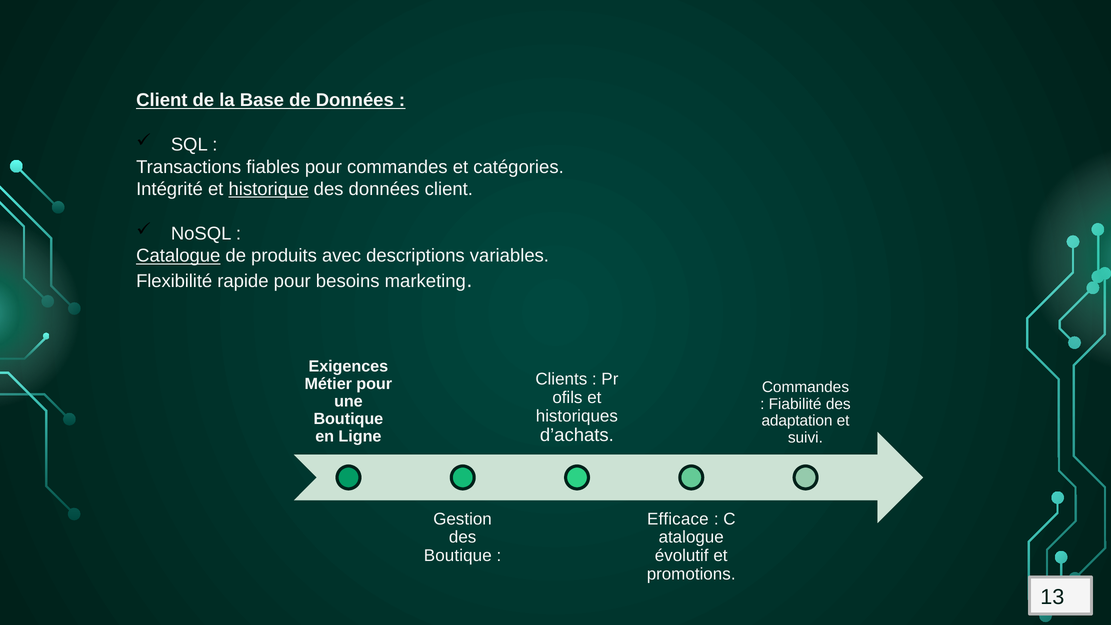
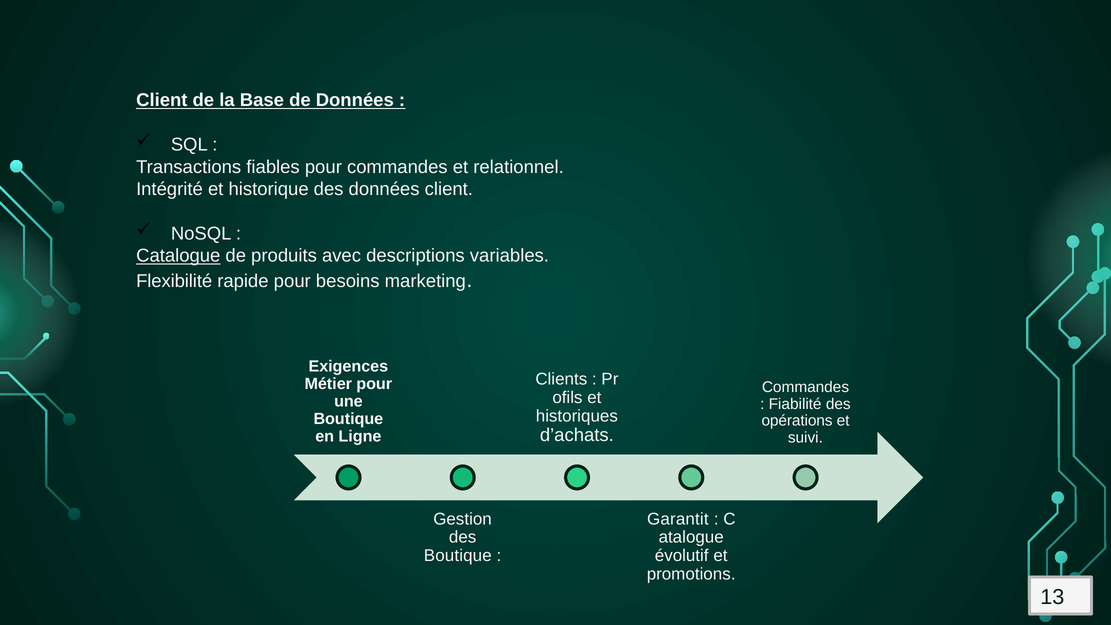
catégories: catégories -> relationnel (519, 167)
historique underline: present -> none (269, 189)
adaptation: adaptation -> opérations (797, 421)
Efficace: Efficace -> Garantit (678, 519)
